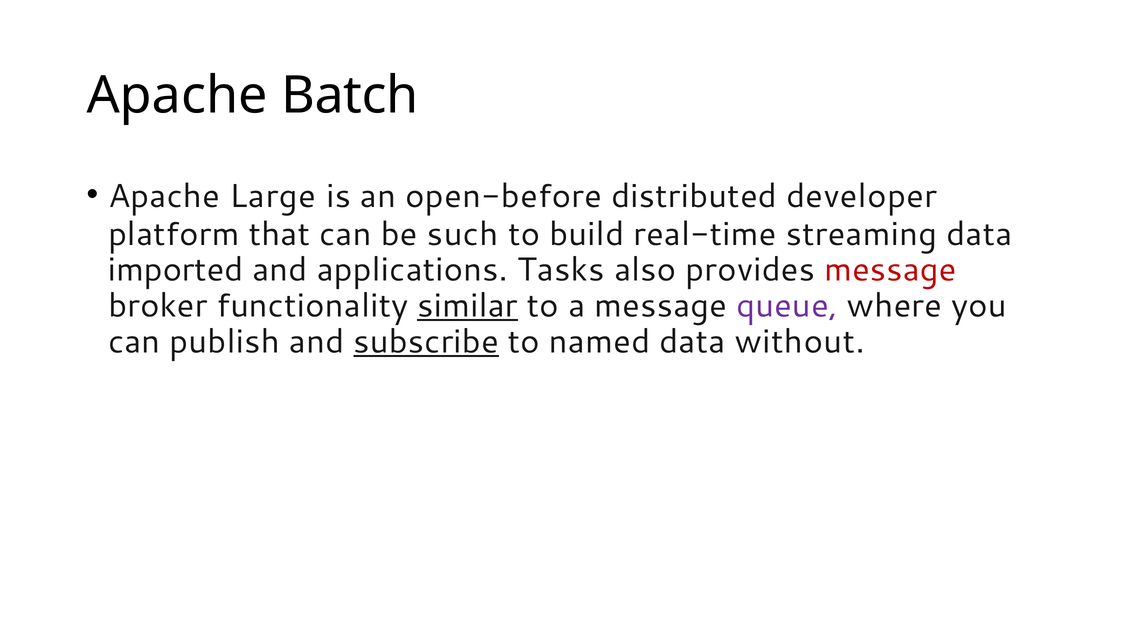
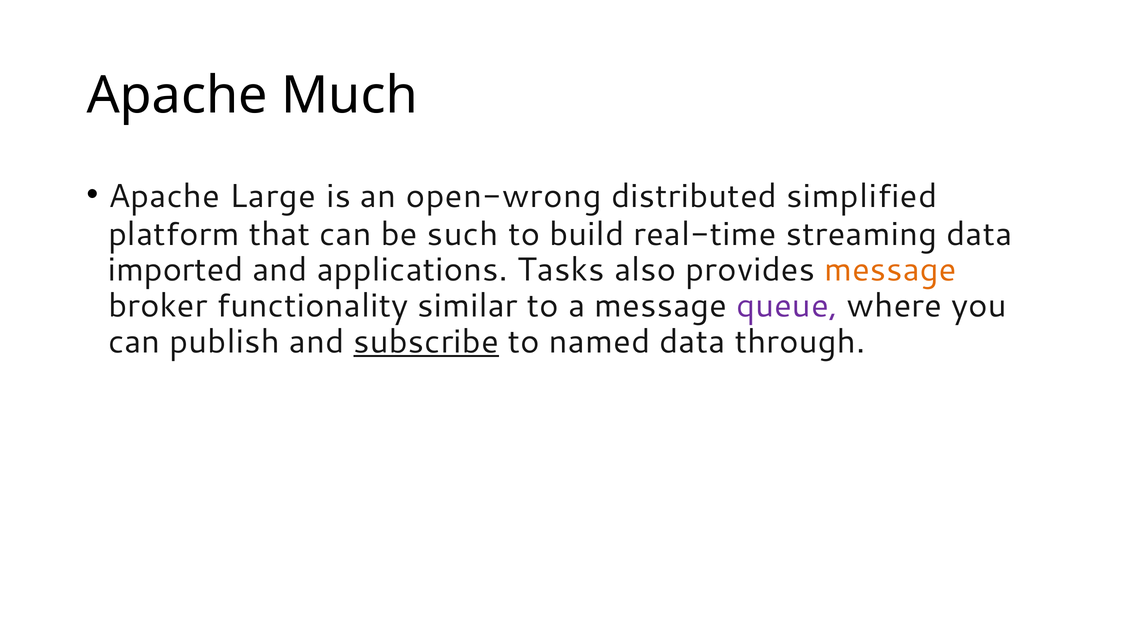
Batch: Batch -> Much (350, 96)
open-before: open-before -> open-wrong (504, 197)
developer: developer -> simplified (862, 197)
message colour: red -> orange (890, 270)
similar underline: present -> none (468, 306)
without: without -> through (800, 342)
